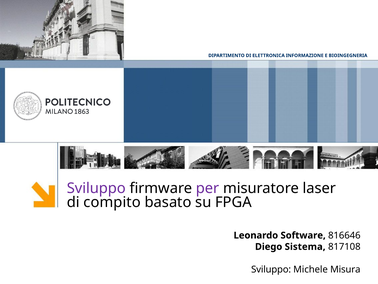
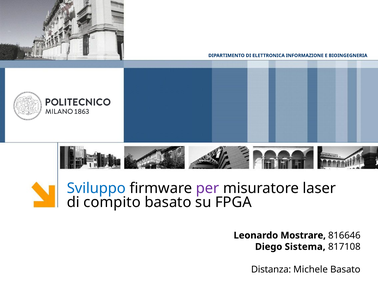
Sviluppo colour: purple -> blue (96, 188)
Software: Software -> Mostrare (303, 235)
Sviluppo: Sviluppo -> Distanza (271, 269)
Michele Misura: Misura -> Basato (345, 269)
